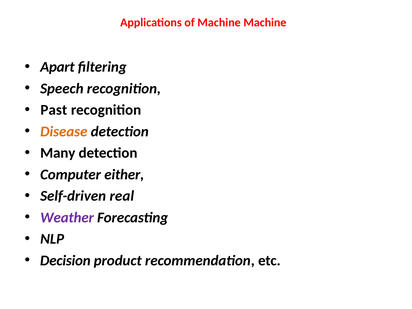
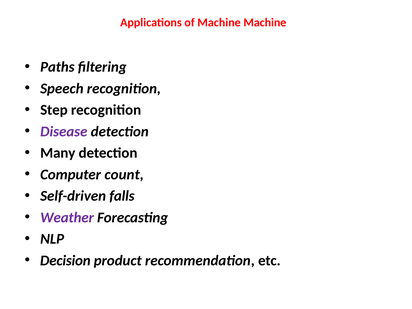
Apart: Apart -> Paths (57, 67)
Past: Past -> Step (54, 110)
Disease colour: orange -> purple (64, 131)
either: either -> count (124, 175)
real: real -> falls (122, 196)
